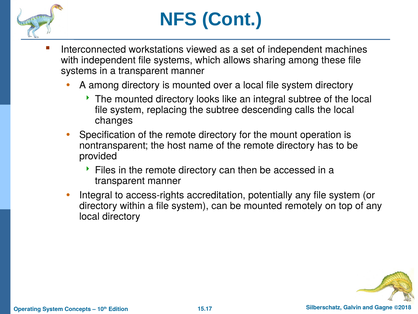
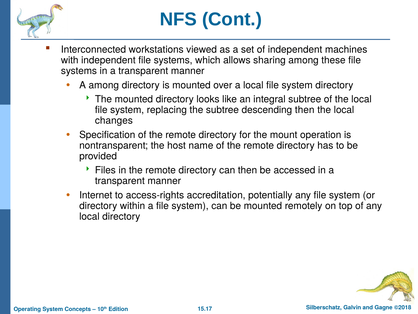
descending calls: calls -> then (305, 110)
Integral: Integral -> Internet (96, 195)
